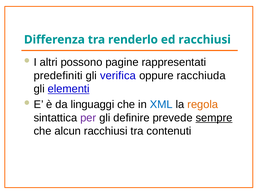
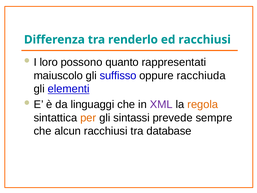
altri: altri -> loro (49, 62)
pagine: pagine -> quanto (122, 62)
predefiniti: predefiniti -> maiuscolo (58, 76)
verifica: verifica -> suffisso (118, 76)
XML colour: blue -> purple (161, 104)
per colour: purple -> orange (88, 118)
definire: definire -> sintassi (132, 118)
sempre underline: present -> none (214, 118)
contenuti: contenuti -> database (169, 131)
